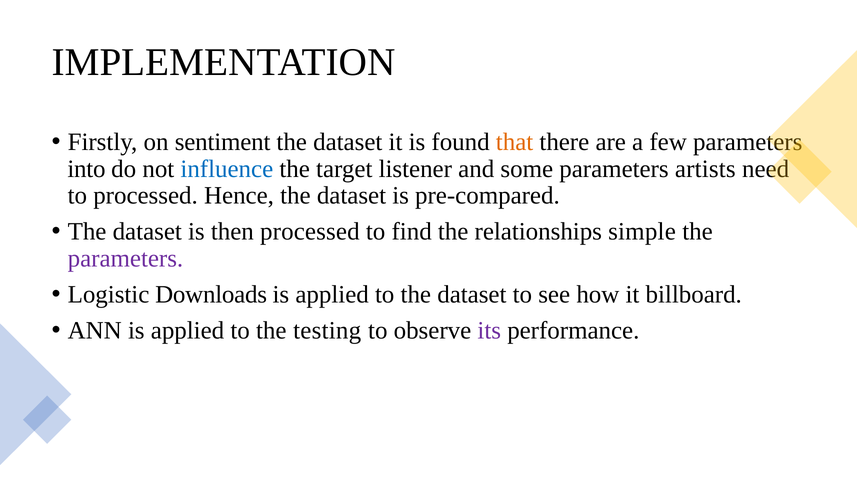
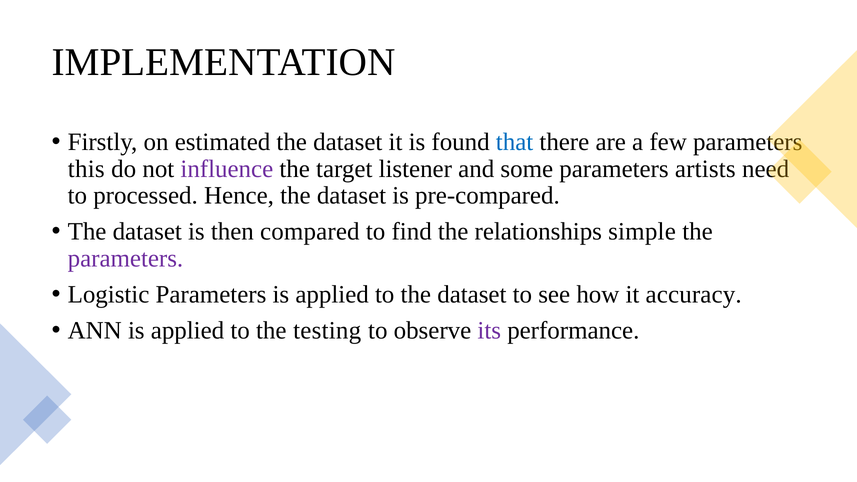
sentiment: sentiment -> estimated (223, 142)
that colour: orange -> blue (515, 142)
into: into -> this (86, 169)
influence colour: blue -> purple (227, 169)
then processed: processed -> compared (310, 232)
Logistic Downloads: Downloads -> Parameters (211, 294)
billboard: billboard -> accuracy (694, 294)
